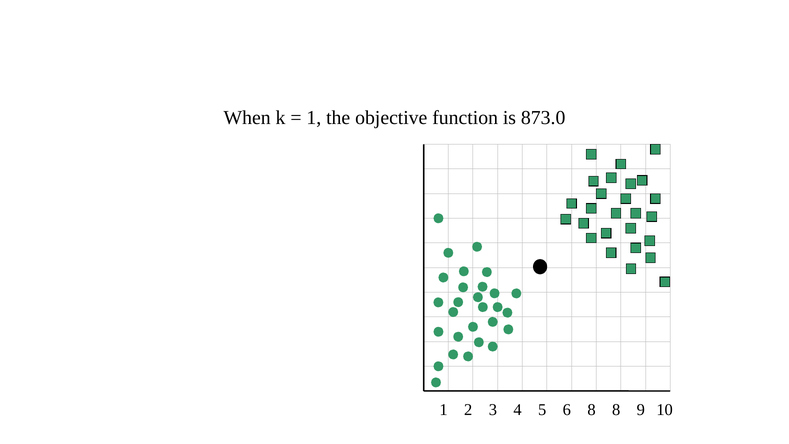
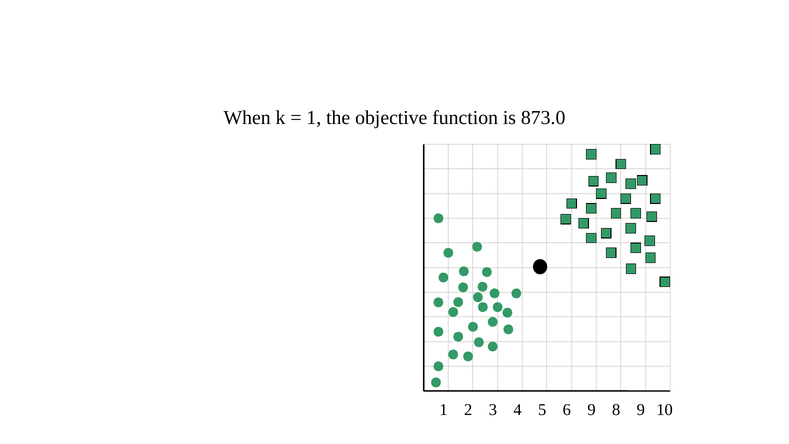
6 8: 8 -> 9 (591, 410)
